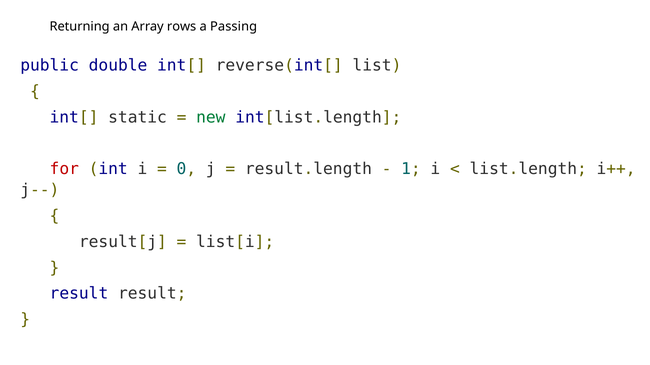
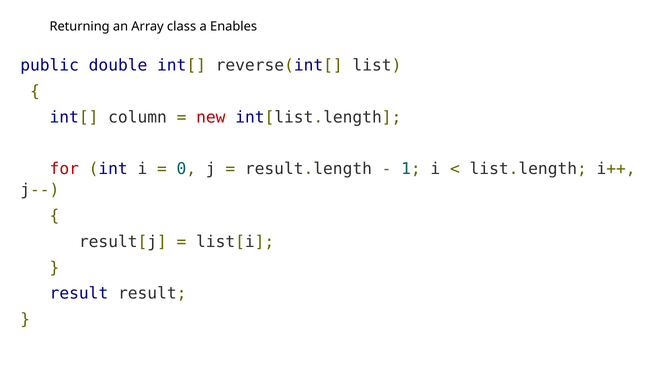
rows: rows -> class (182, 27)
Passing: Passing -> Enables (234, 27)
static: static -> column (138, 118)
new colour: green -> red (211, 118)
